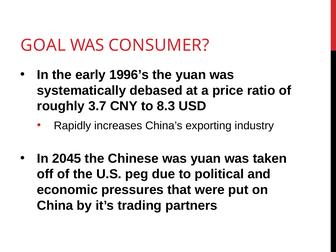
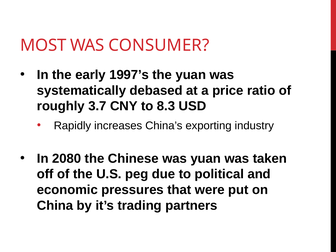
GOAL: GOAL -> MOST (43, 45)
1996’s: 1996’s -> 1997’s (129, 75)
2045: 2045 -> 2080 (67, 159)
